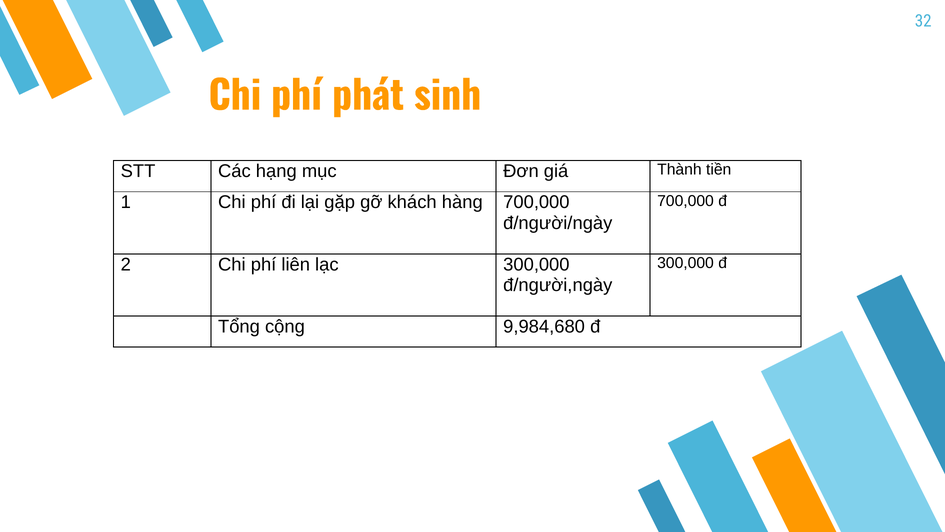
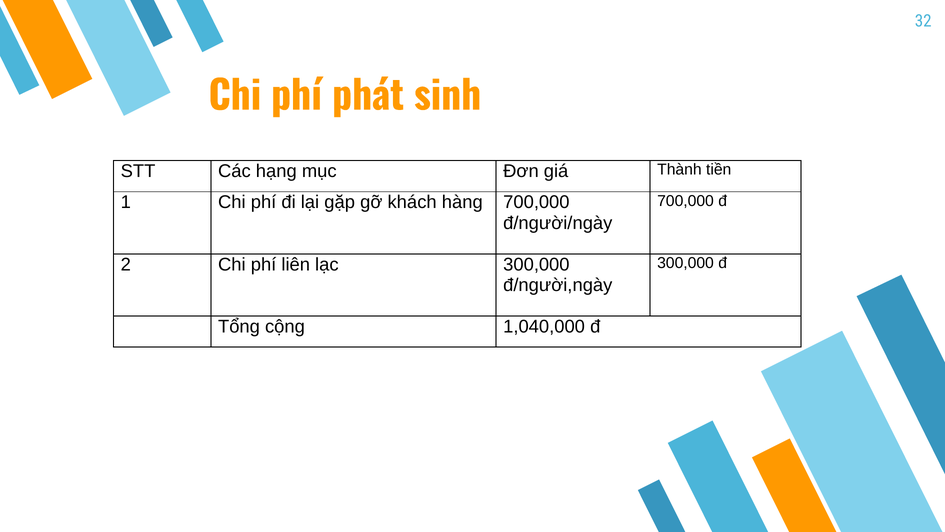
9,984,680: 9,984,680 -> 1,040,000 (544, 326)
